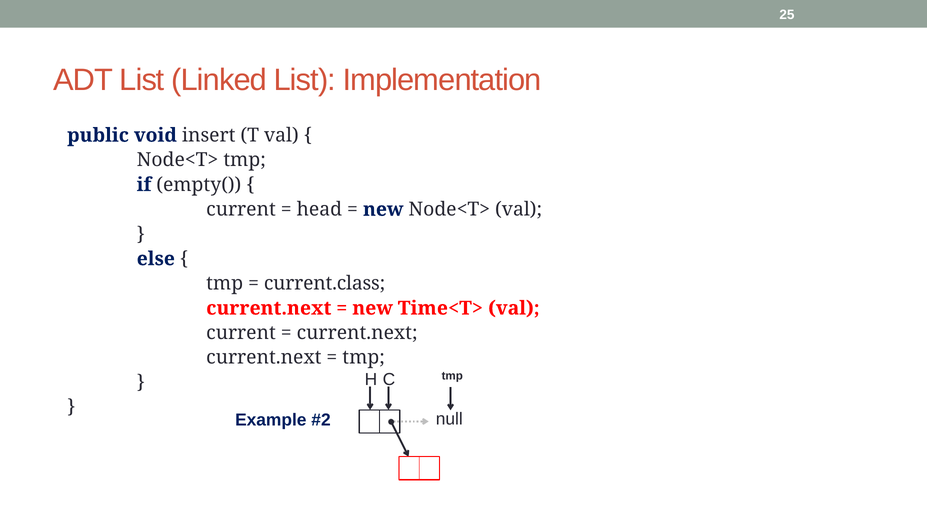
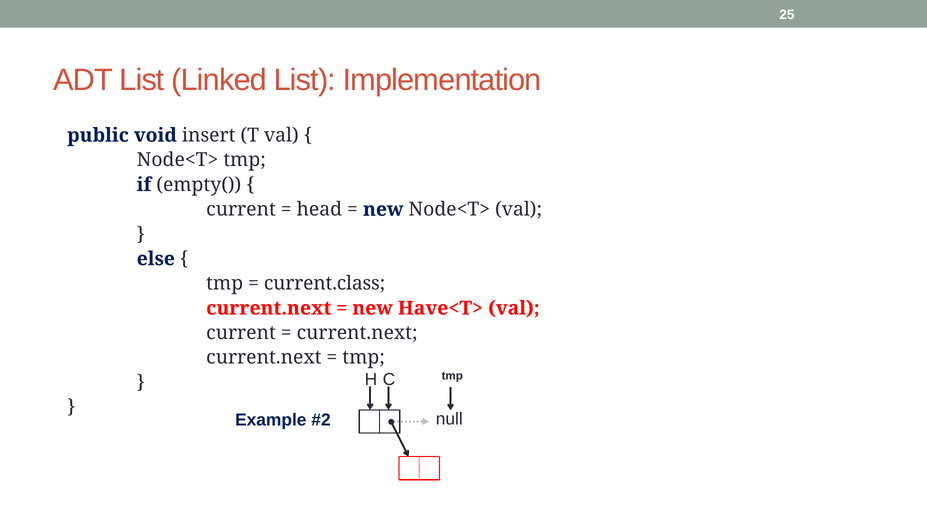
Time<T>: Time<T> -> Have<T> (440, 308)
